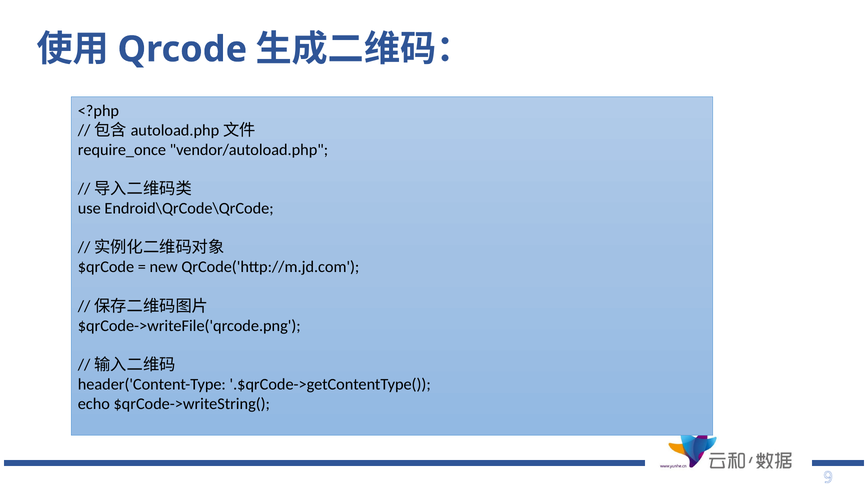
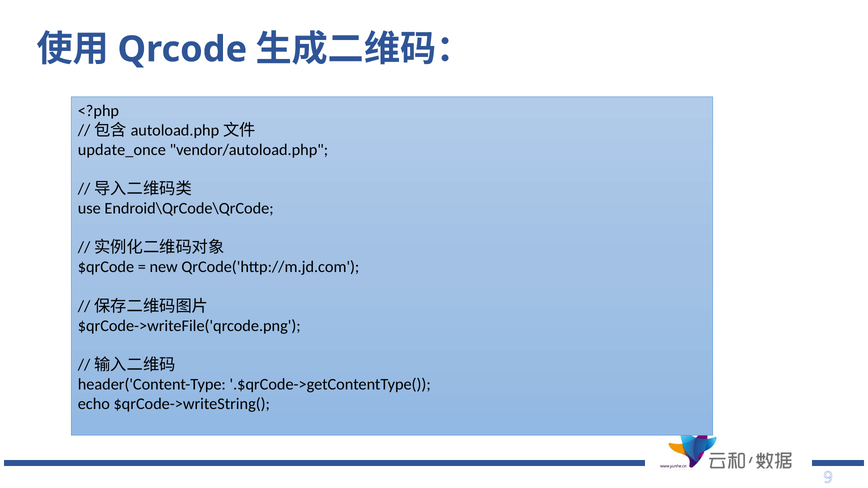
require_once: require_once -> update_once (122, 150)
